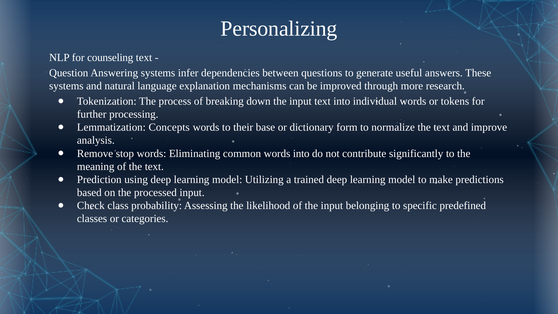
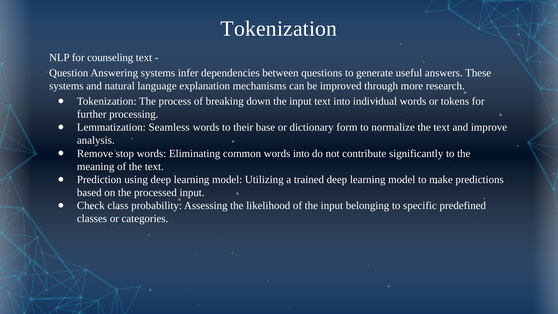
Personalizing: Personalizing -> Tokenization (279, 29)
Concepts: Concepts -> Seamless (169, 127)
